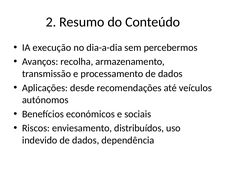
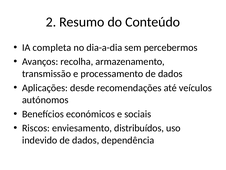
execução: execução -> completa (52, 47)
